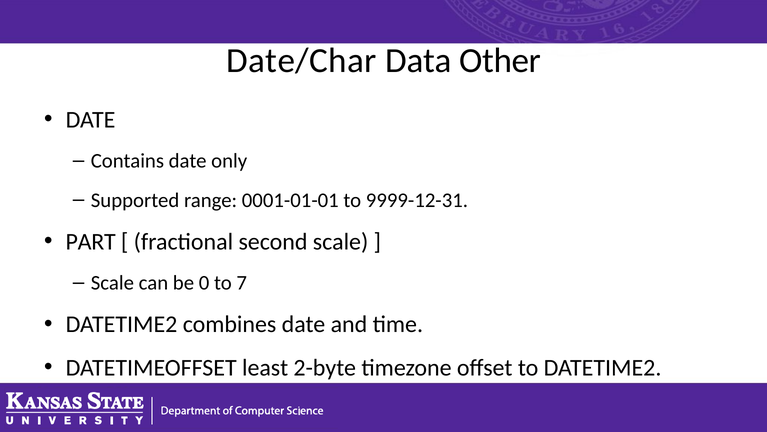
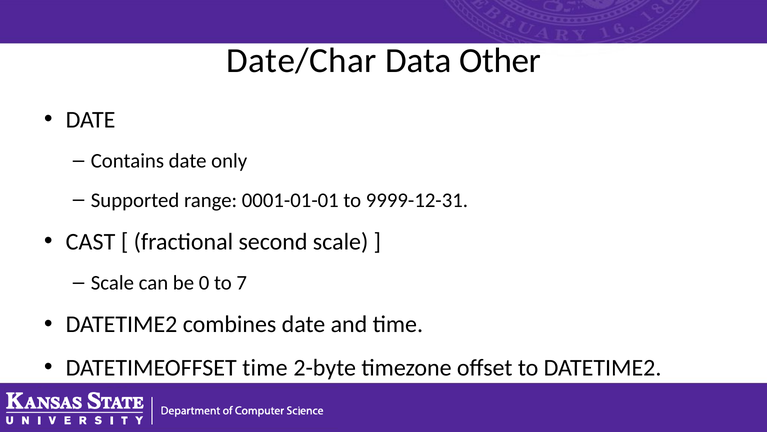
PART: PART -> CAST (91, 241)
DATETIMEOFFSET least: least -> time (265, 367)
